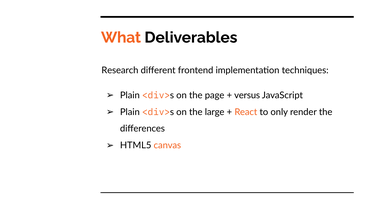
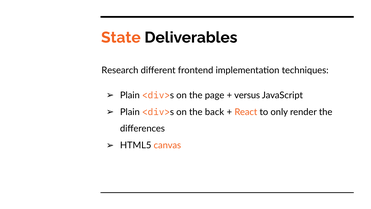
What: What -> State (121, 37)
large: large -> back (215, 112)
